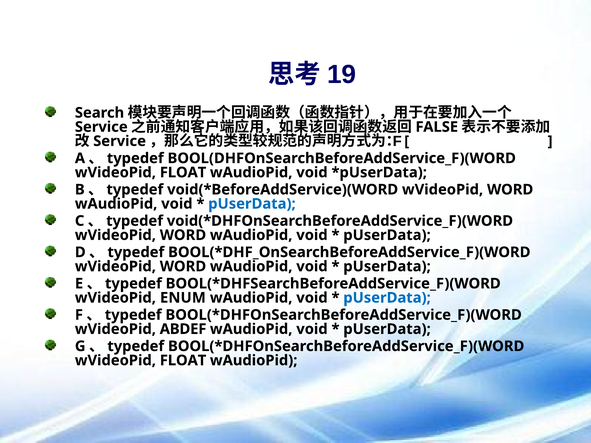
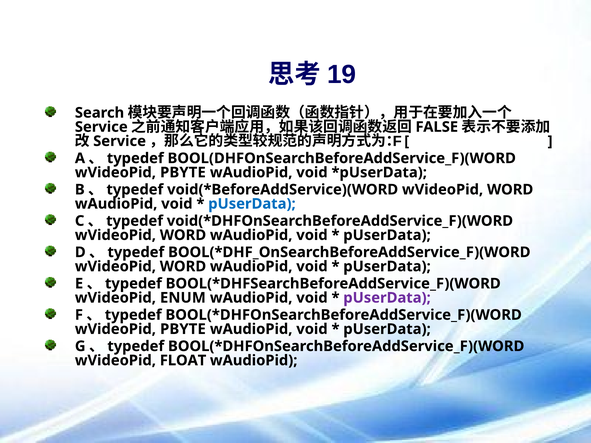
FLOAT: FLOAT -> PBYTE (183, 173)
pUserData colour: blue -> purple (387, 298)
ABDEF: ABDEF -> PBYTE (183, 329)
